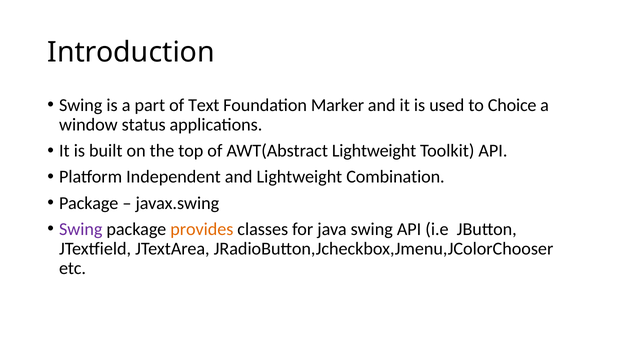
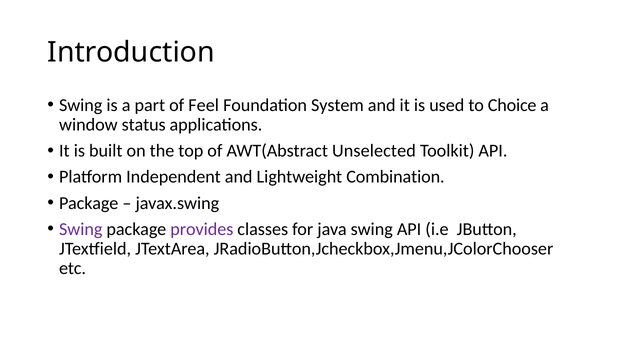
Text: Text -> Feel (204, 105)
Marker: Marker -> System (337, 105)
AWT(Abstract Lightweight: Lightweight -> Unselected (374, 151)
provides colour: orange -> purple (202, 229)
